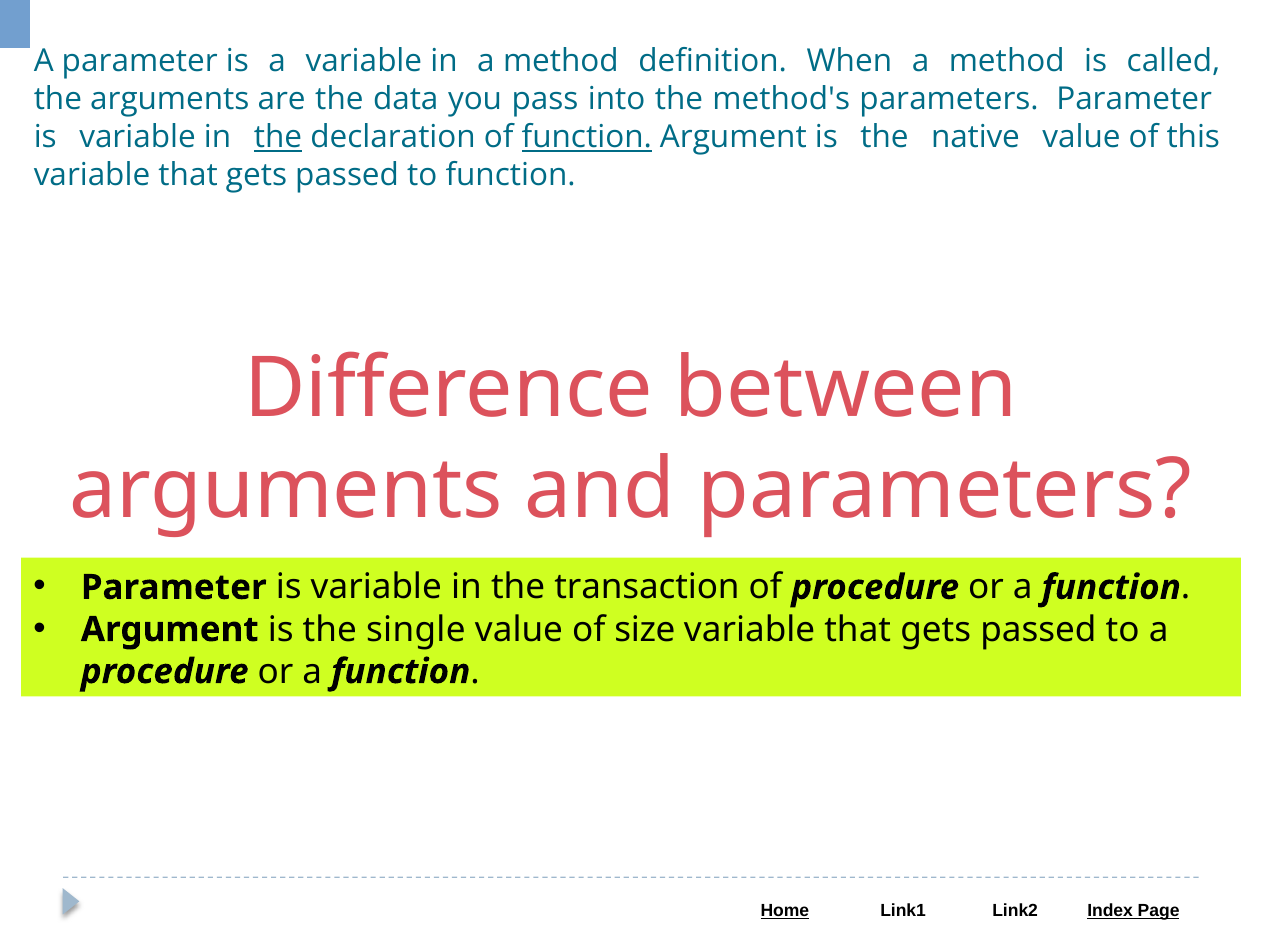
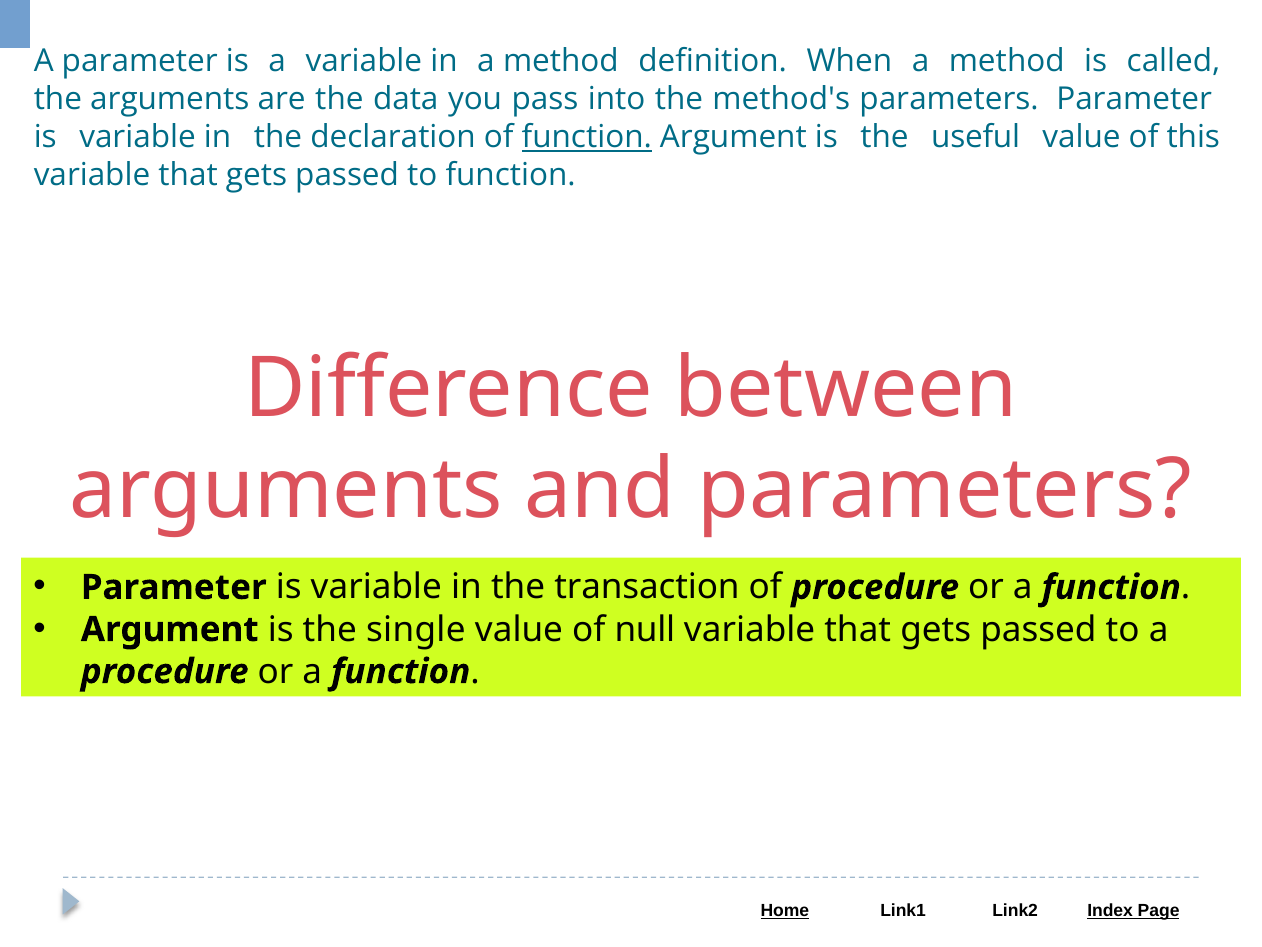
the underline: present -> none (278, 137)
native: native -> useful (976, 137)
size: size -> null (645, 629)
